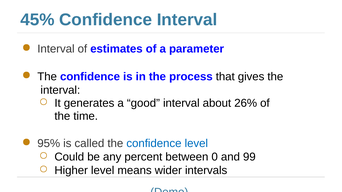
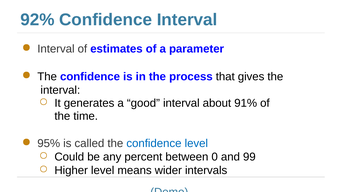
45%: 45% -> 92% (37, 20)
26%: 26% -> 91% (246, 103)
